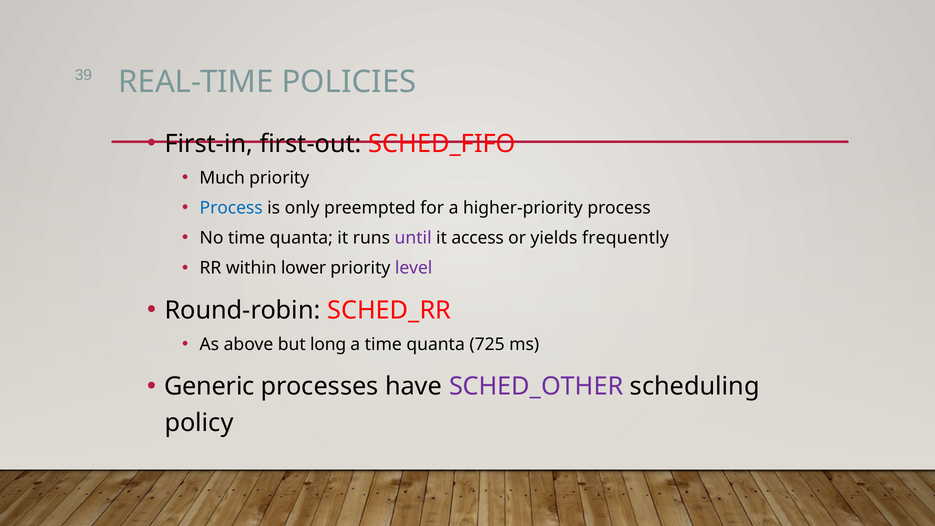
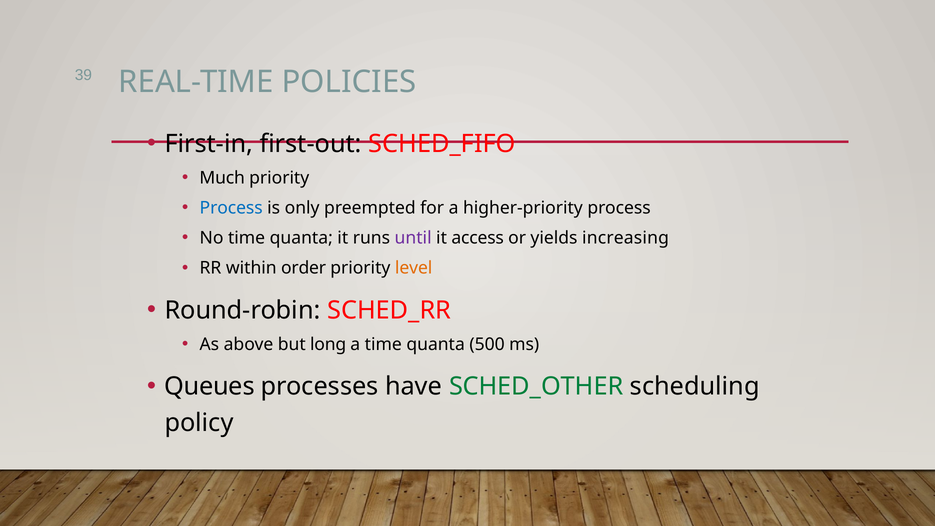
frequently: frequently -> increasing (626, 238)
lower: lower -> order (304, 268)
level colour: purple -> orange (414, 268)
725: 725 -> 500 (487, 344)
Generic: Generic -> Queues (209, 386)
SCHED_OTHER colour: purple -> green (536, 386)
